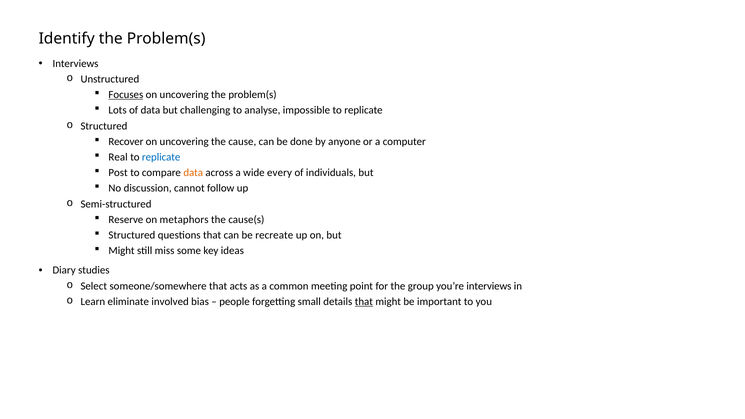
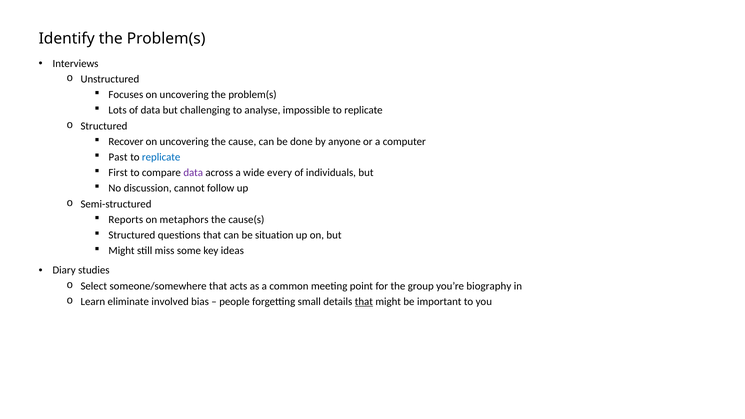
Focuses underline: present -> none (126, 95)
Real: Real -> Past (118, 157)
Post: Post -> First (118, 173)
data colour: orange -> purple (193, 173)
Reserve: Reserve -> Reports (126, 220)
recreate: recreate -> situation (274, 235)
you’re interviews: interviews -> biography (489, 286)
